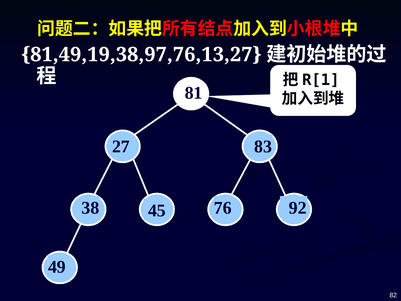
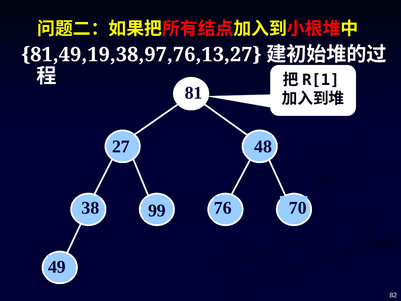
83: 83 -> 48 (263, 147)
45: 45 -> 99 (157, 210)
92: 92 -> 70 (298, 208)
